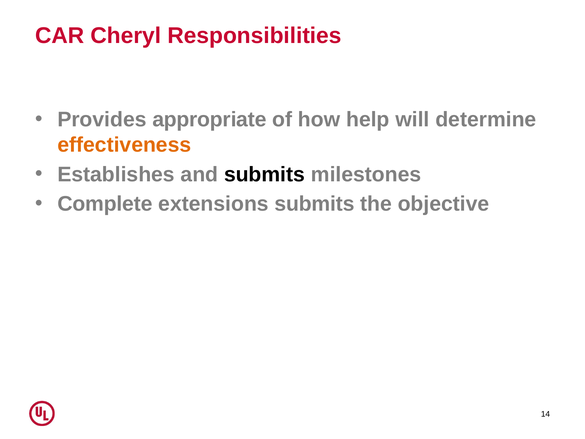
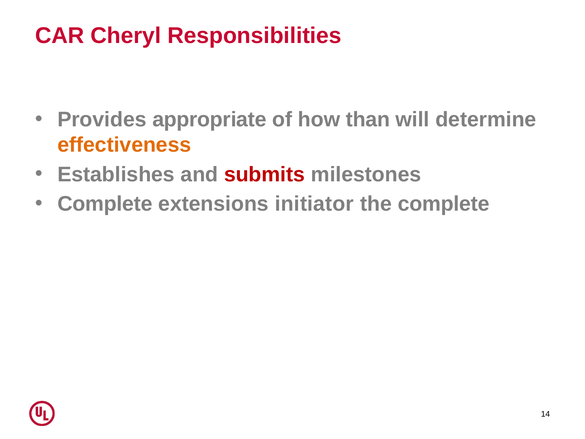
help: help -> than (368, 119)
submits colour: black -> red (264, 174)
extensions submits: submits -> initiator (314, 204)
the objective: objective -> complete (444, 204)
